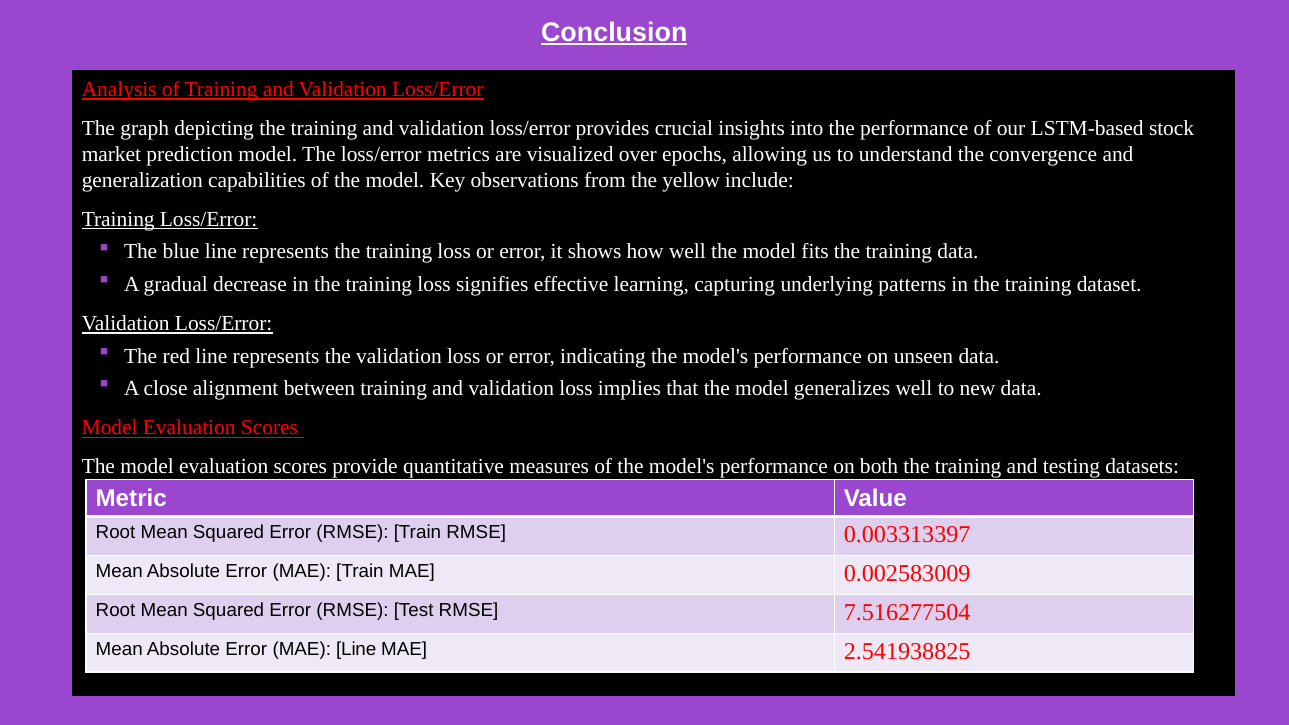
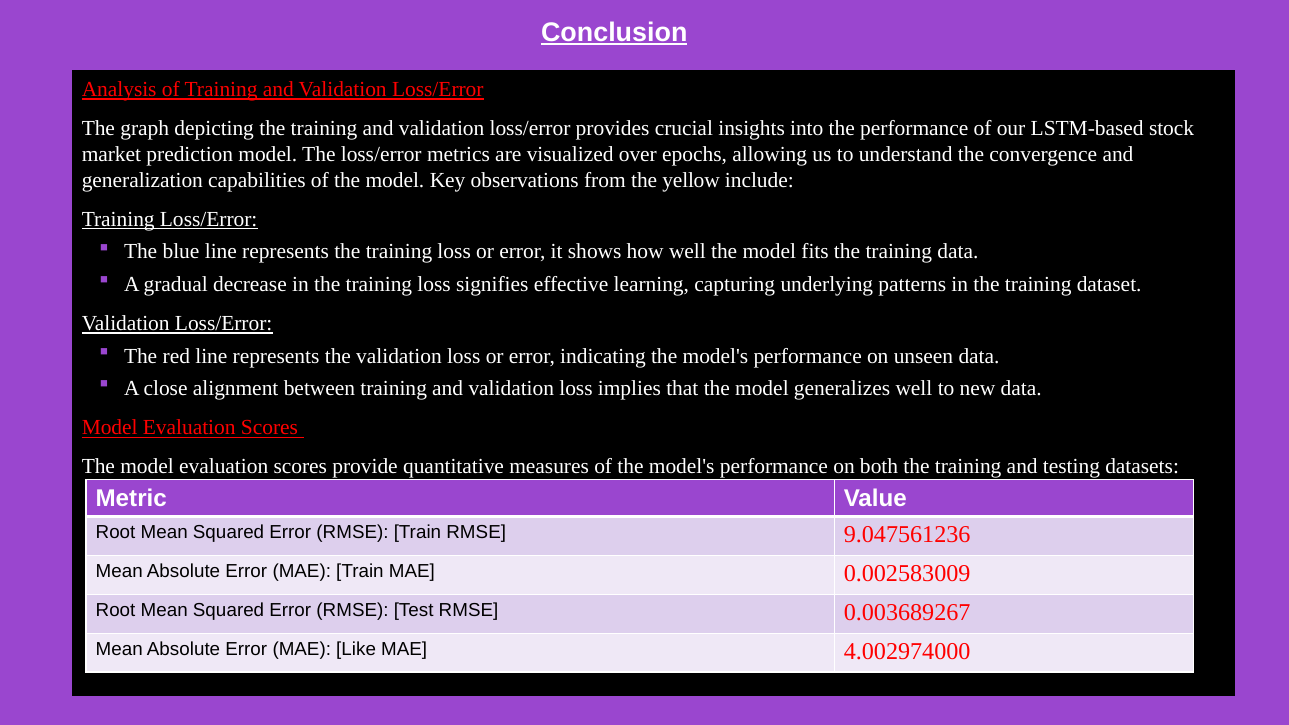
0.003313397: 0.003313397 -> 9.047561236 (907, 535)
7.516277504: 7.516277504 -> 0.003689267 (907, 613)
MAE Line: Line -> Like (356, 649)
2.541938825: 2.541938825 -> 4.002974000 (907, 652)
